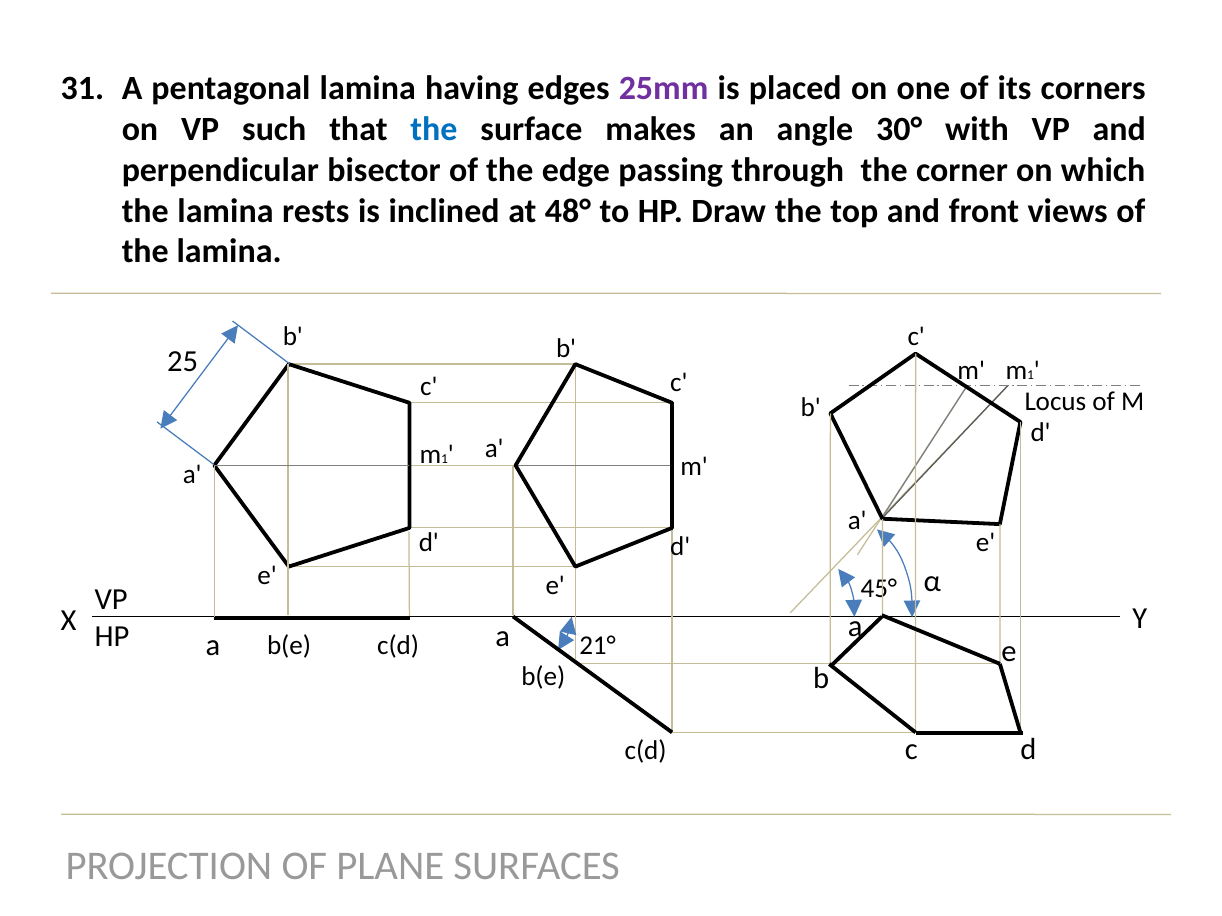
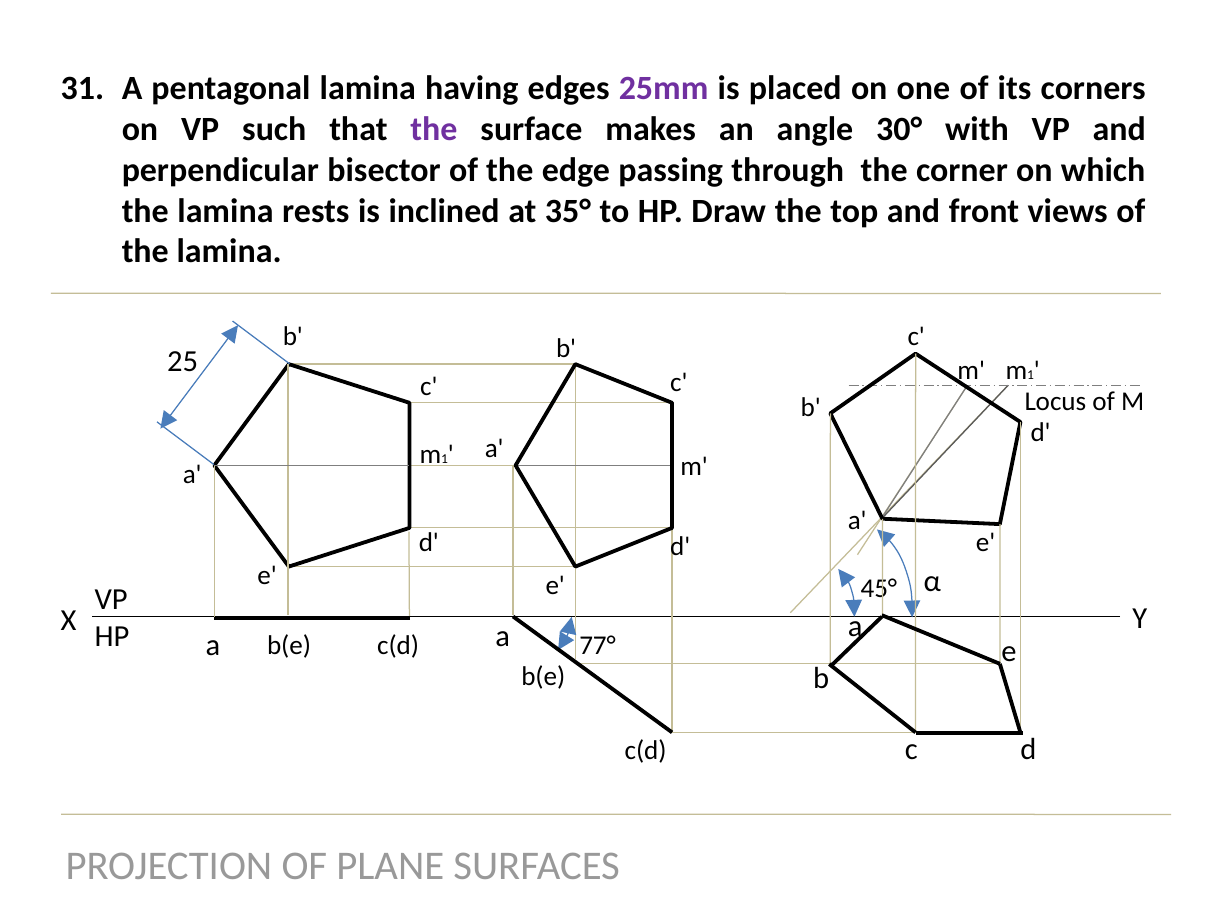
the colour: blue -> purple (434, 129)
48°: 48° -> 35° (568, 211)
21°: 21° -> 77° (598, 646)
